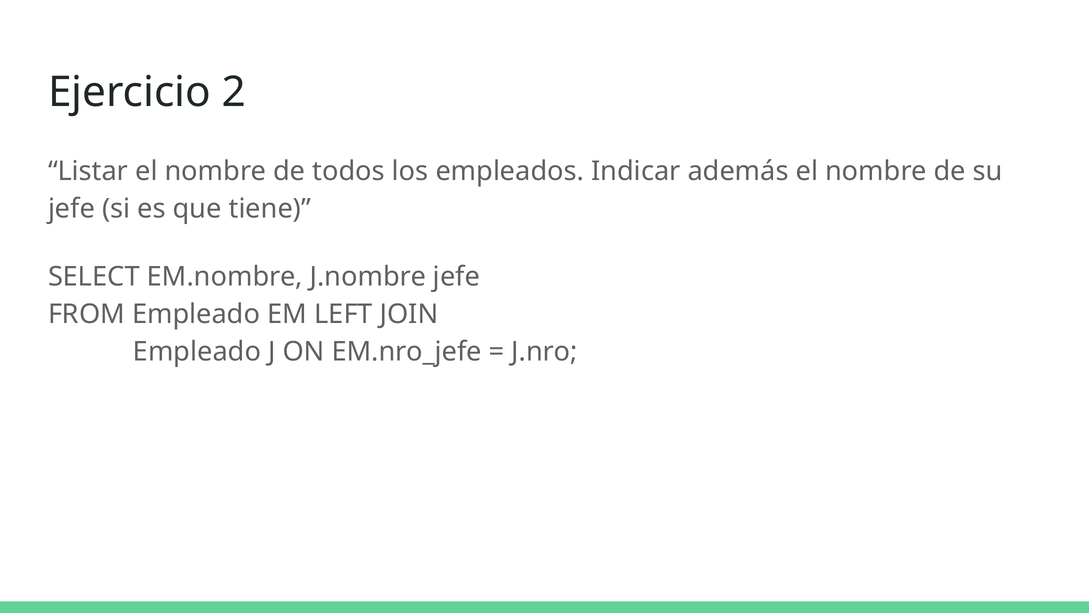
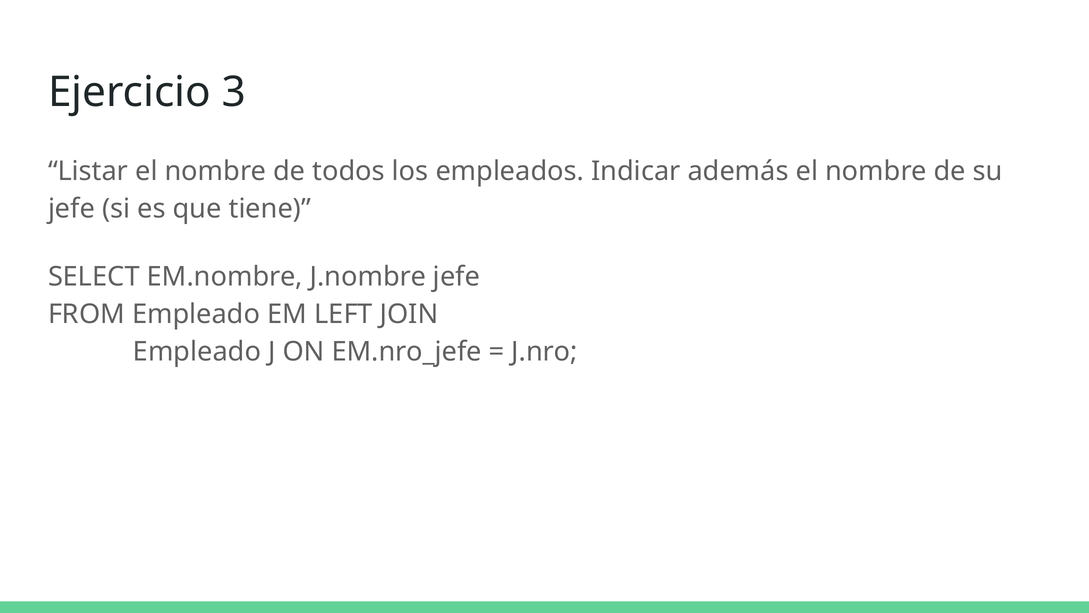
2: 2 -> 3 (234, 92)
